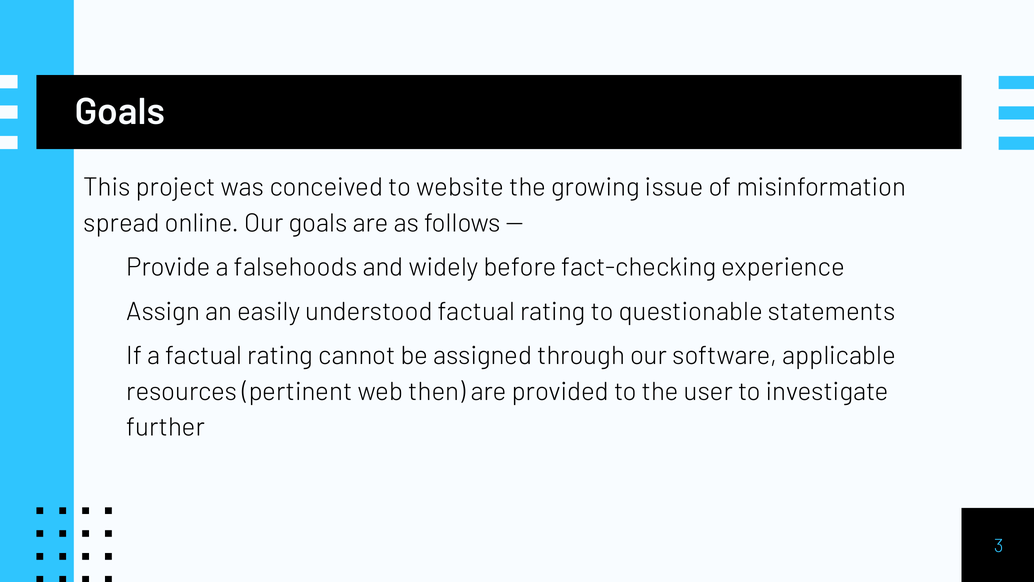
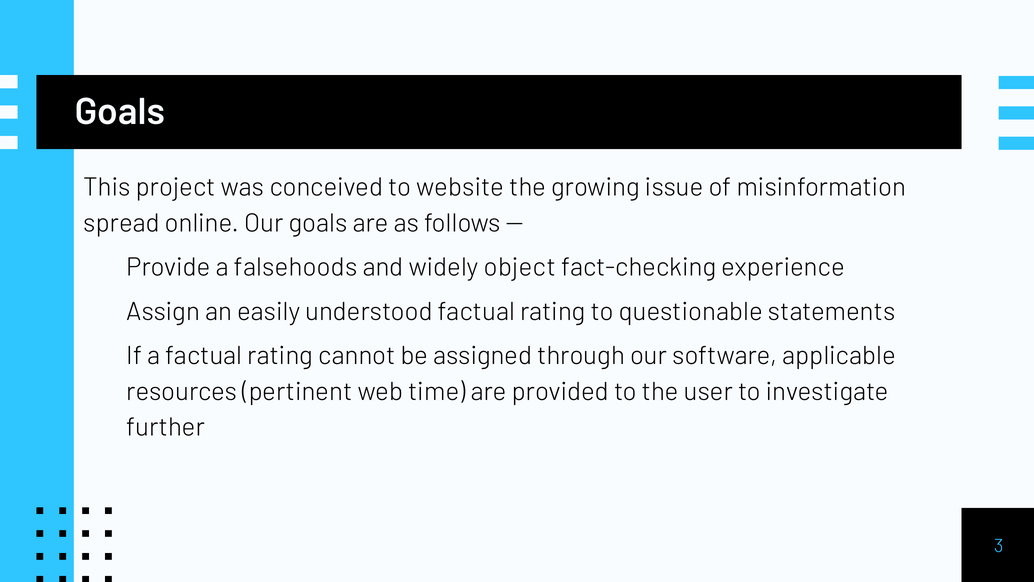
before: before -> object (520, 267)
then: then -> time (437, 391)
